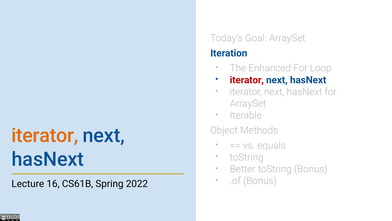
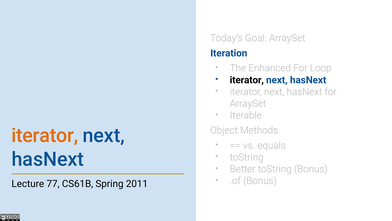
iterator colour: red -> black (247, 80)
16: 16 -> 77 (53, 184)
2022: 2022 -> 2011 (137, 184)
